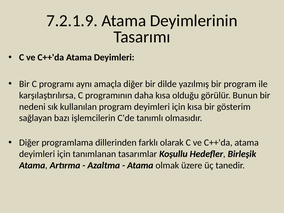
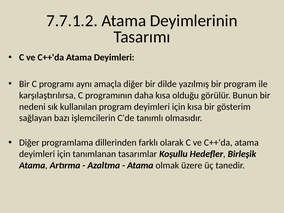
7.2.1.9: 7.2.1.9 -> 7.7.1.2 (72, 21)
